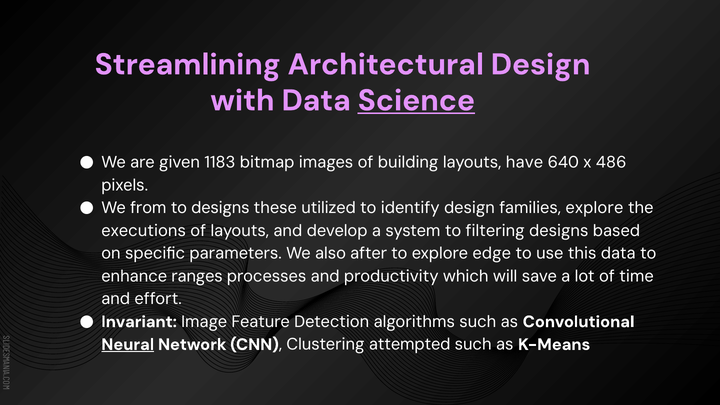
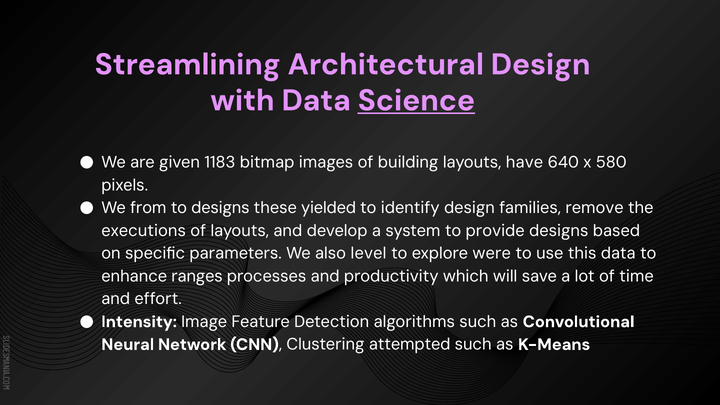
486: 486 -> 580 (611, 162)
utilized: utilized -> yielded (329, 208)
families explore: explore -> remove (595, 208)
filtering: filtering -> provide (495, 231)
after: after -> level (369, 253)
edge: edge -> were (492, 253)
Invariant: Invariant -> Intensity (139, 322)
Neural underline: present -> none (128, 344)
